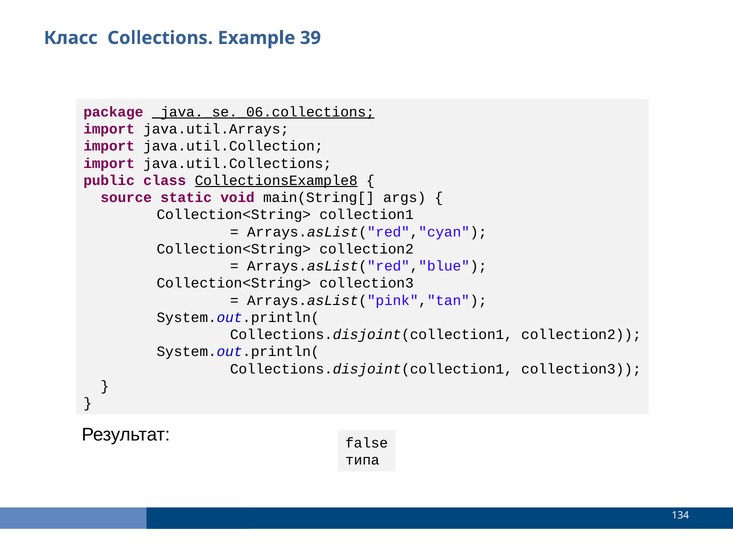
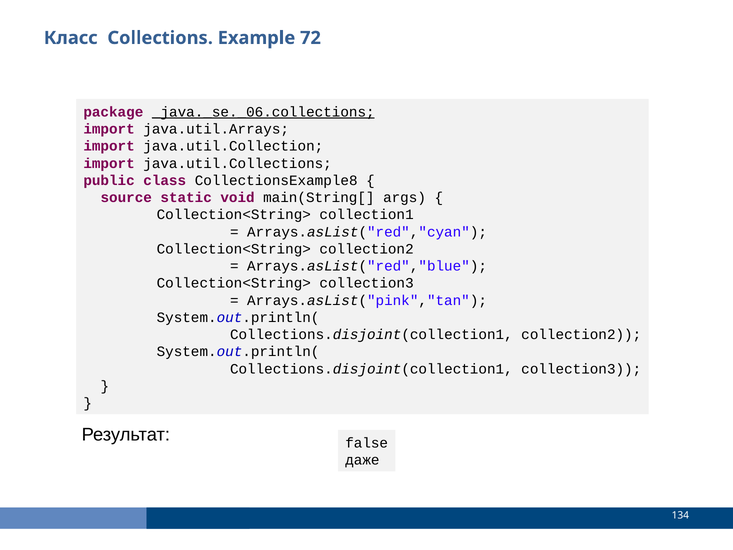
39: 39 -> 72 (310, 38)
CollectionsExample8 underline: present -> none (276, 180)
типа: типа -> даже (362, 460)
